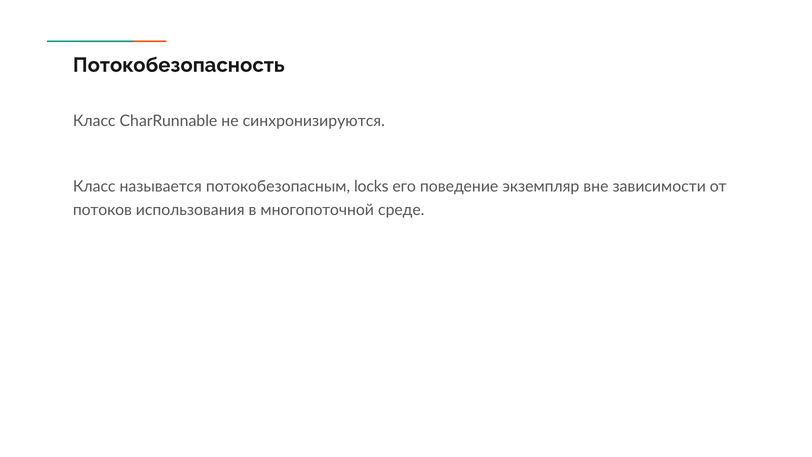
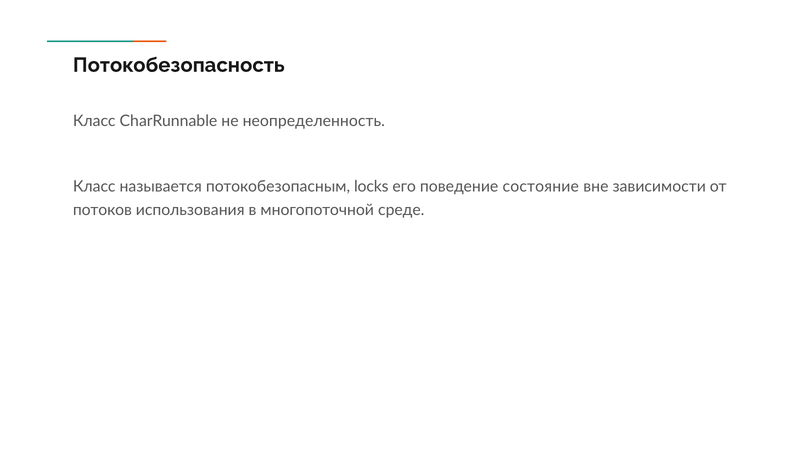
синхронизируются: синхронизируются -> неопределенность (314, 121)
экземпляр: экземпляр -> состояние (541, 186)
